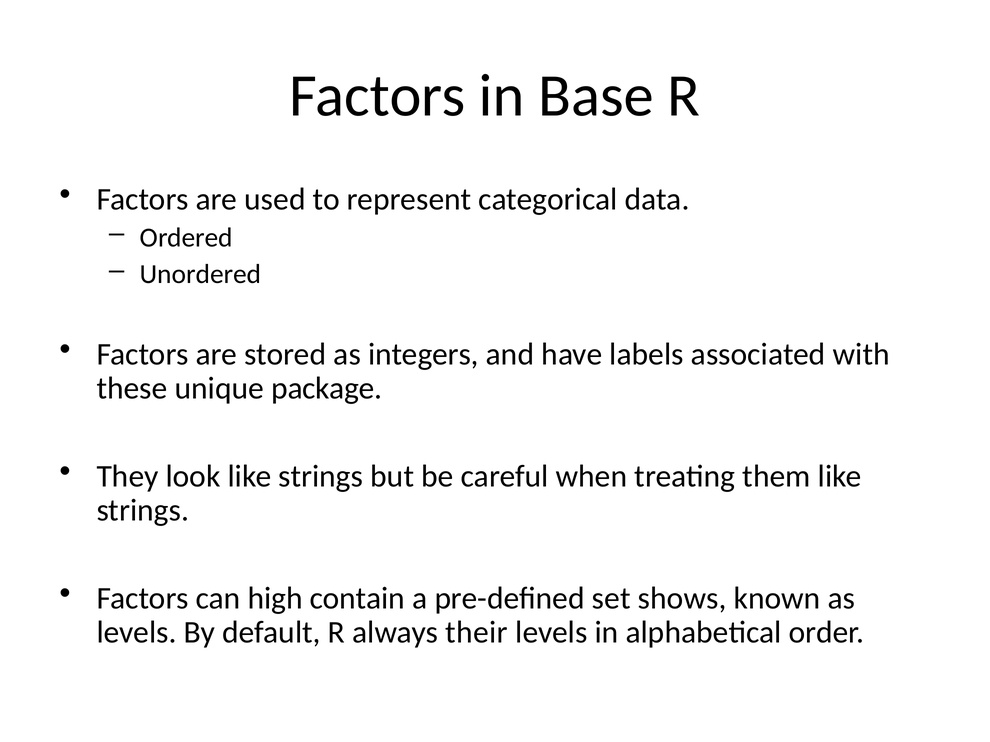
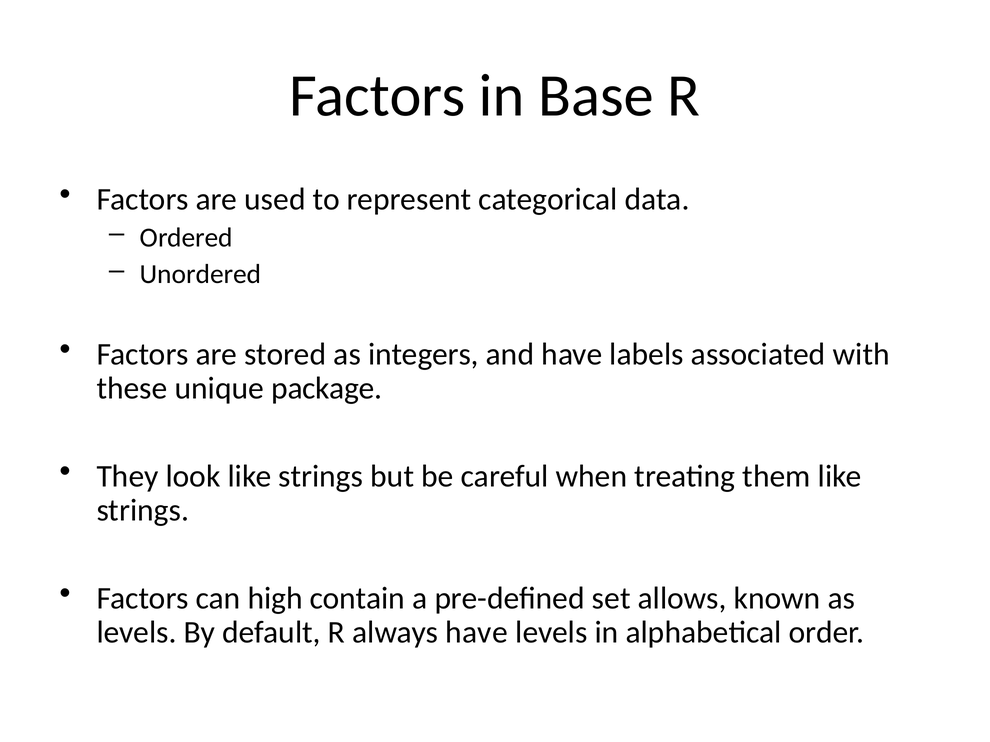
shows: shows -> allows (682, 599)
always their: their -> have (476, 633)
